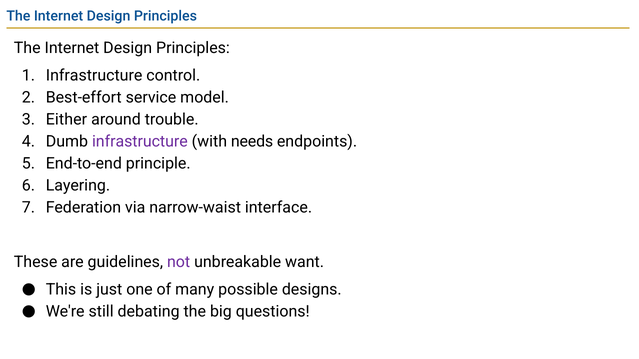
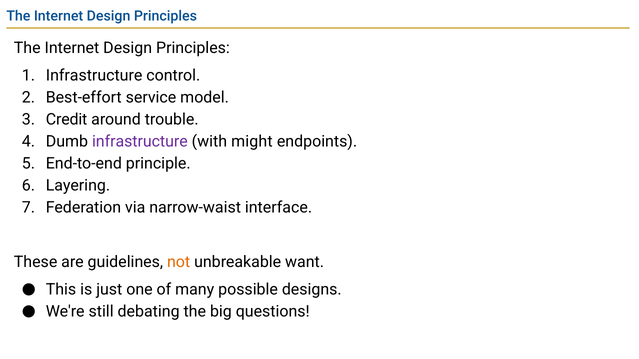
Either: Either -> Credit (67, 120)
needs: needs -> might (252, 142)
not colour: purple -> orange (179, 262)
